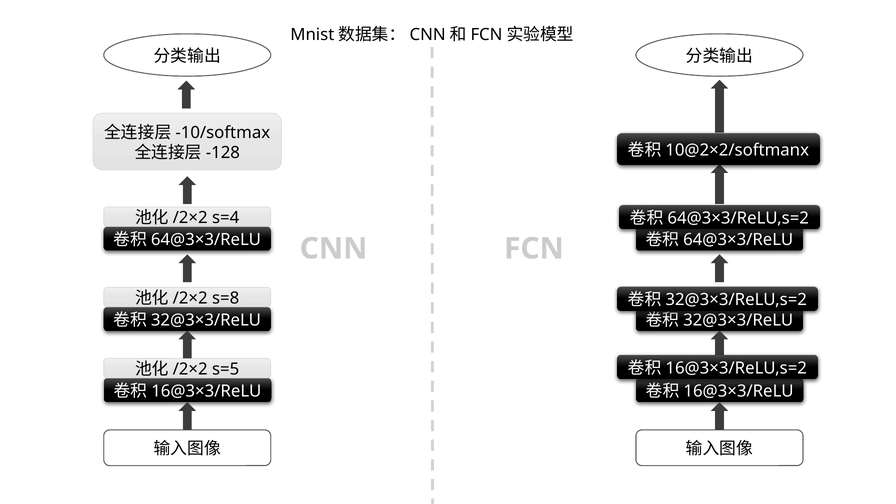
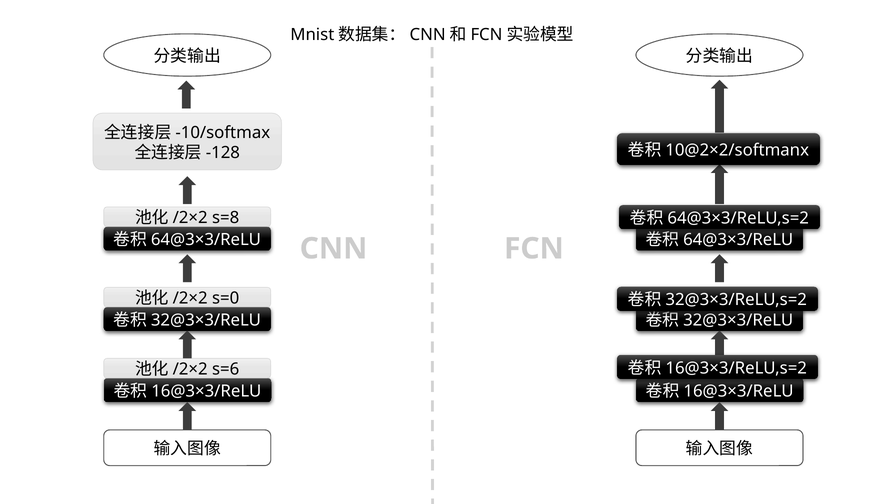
s=4: s=4 -> s=8 (226, 218)
s=8: s=8 -> s=0 (226, 298)
s=5: s=5 -> s=6 (226, 369)
